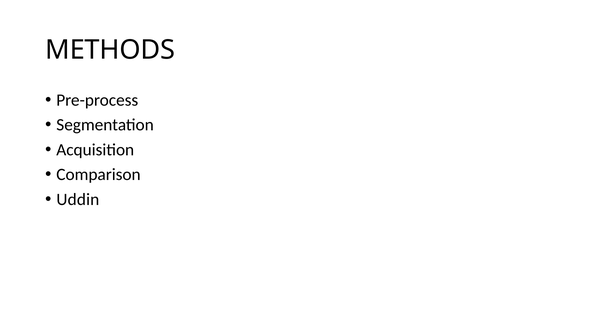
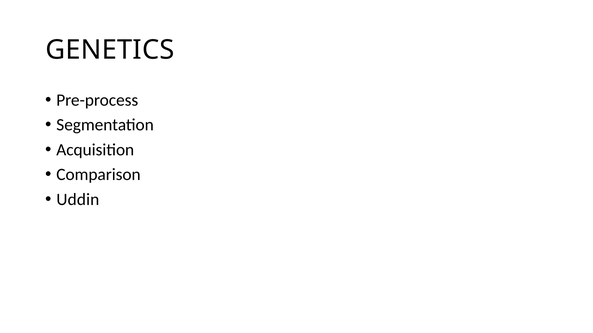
METHODS: METHODS -> GENETICS (110, 50)
